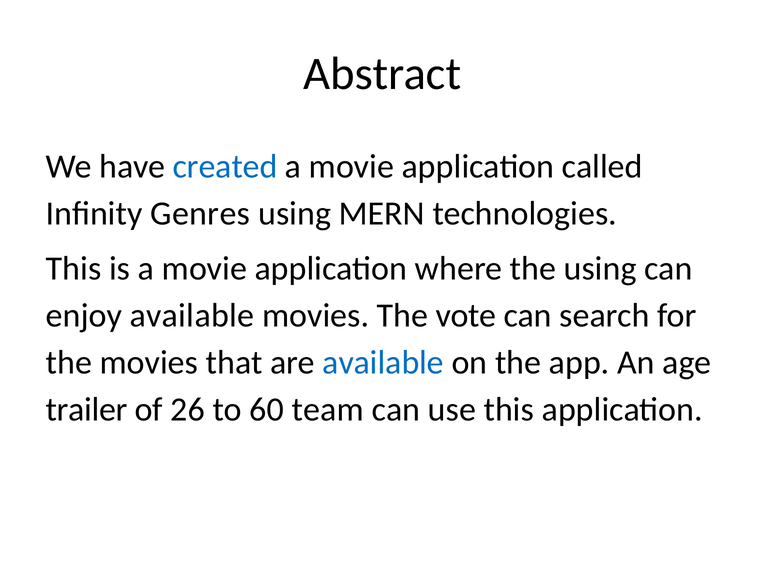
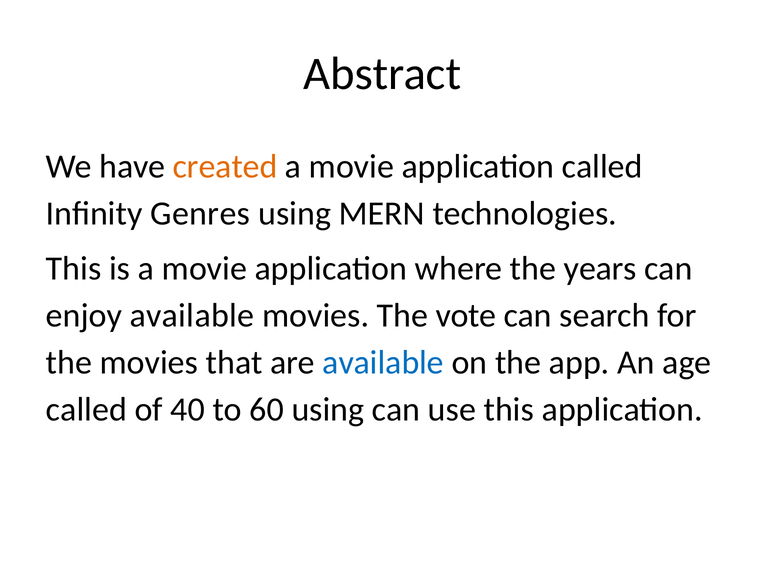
created colour: blue -> orange (225, 167)
the using: using -> years (600, 269)
trailer: trailer -> called (86, 410)
26: 26 -> 40 (188, 410)
60 team: team -> using (328, 410)
